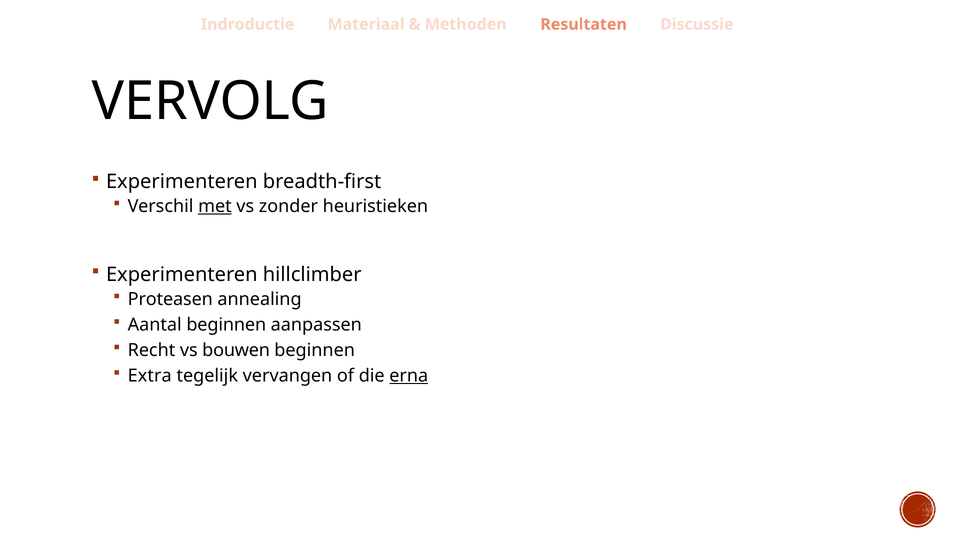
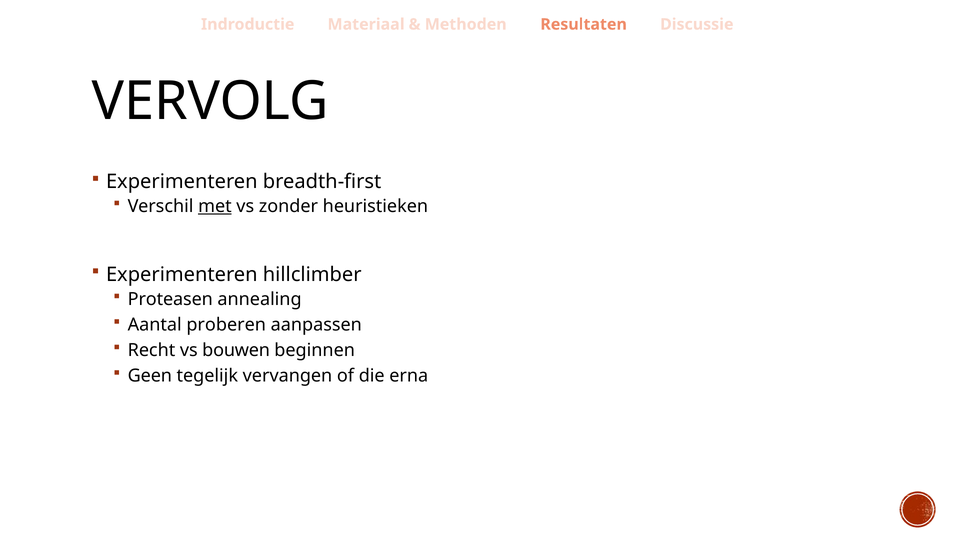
Aantal beginnen: beginnen -> proberen (226, 325)
Extra: Extra -> Geen (150, 376)
erna underline: present -> none (409, 376)
